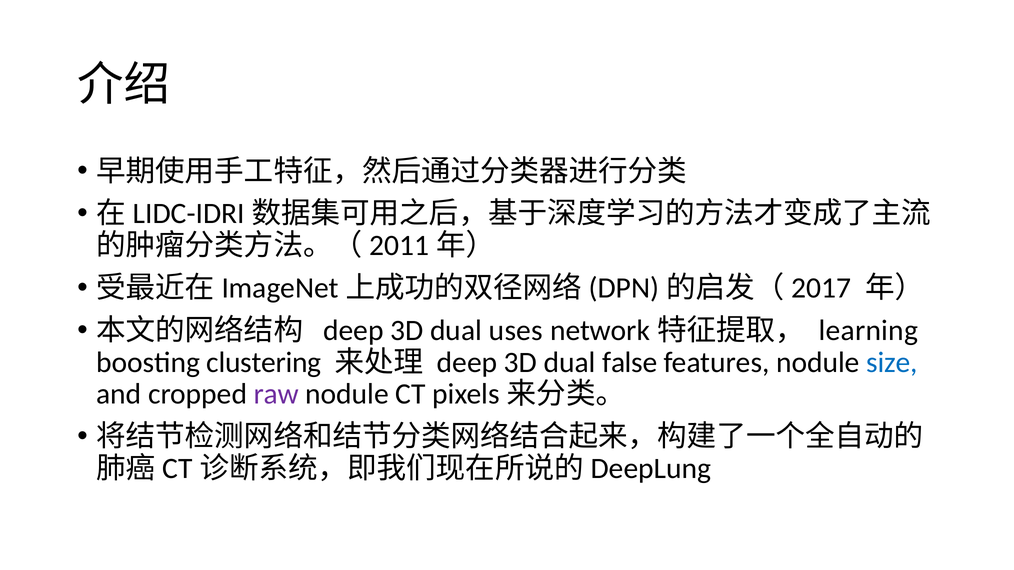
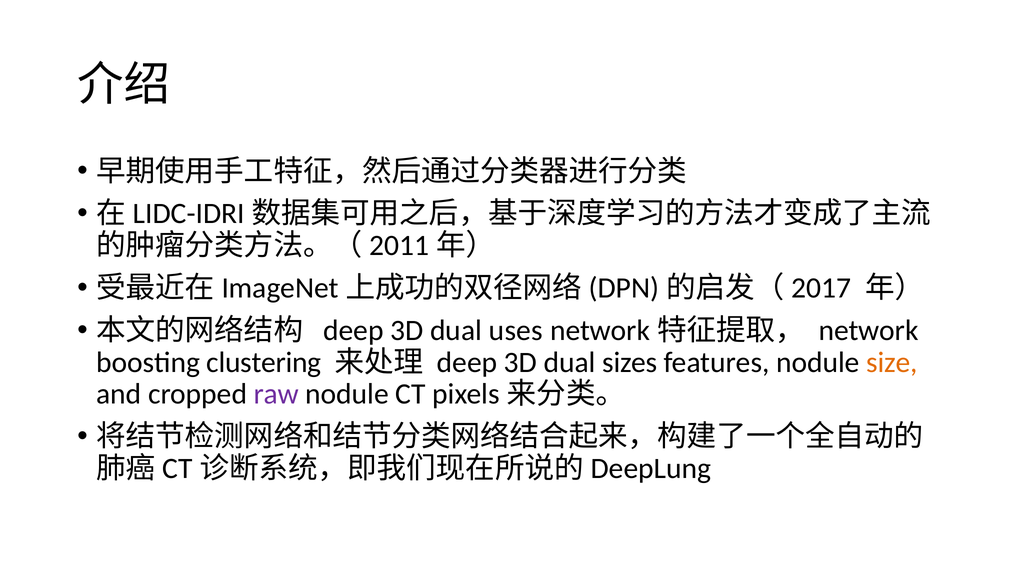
learning: learning -> network (869, 331)
false: false -> sizes (630, 363)
size colour: blue -> orange (892, 363)
